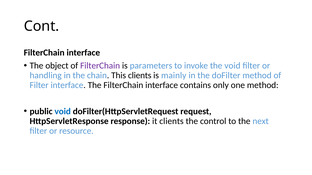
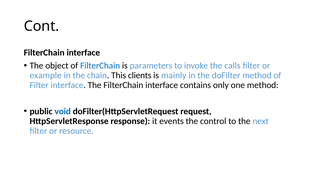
FilterChain colour: purple -> blue (100, 66)
the void: void -> calls (232, 66)
handling: handling -> example (46, 76)
it clients: clients -> events (172, 121)
